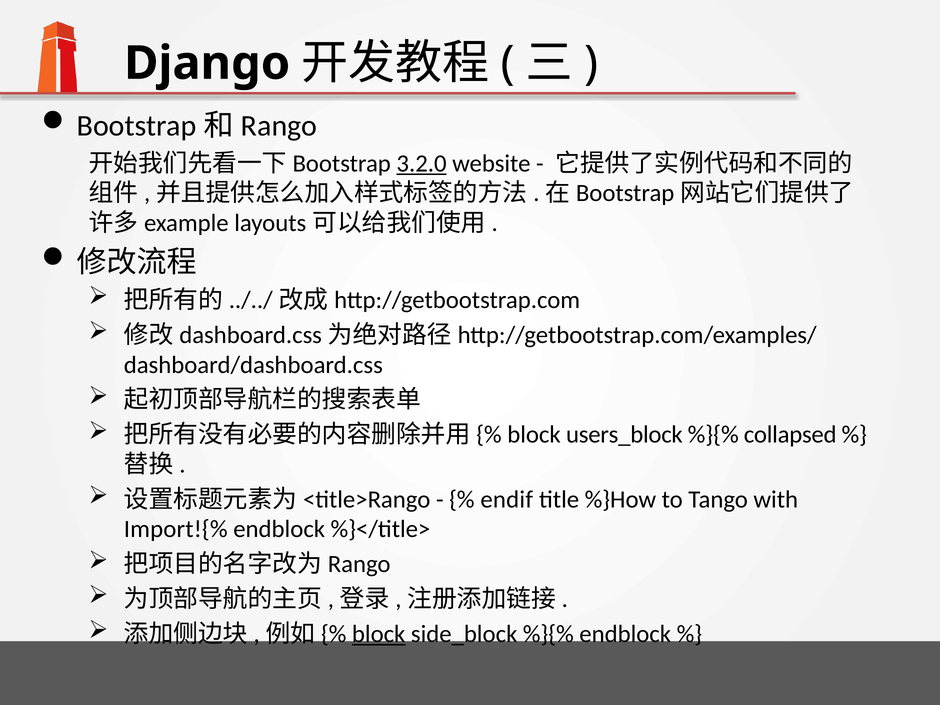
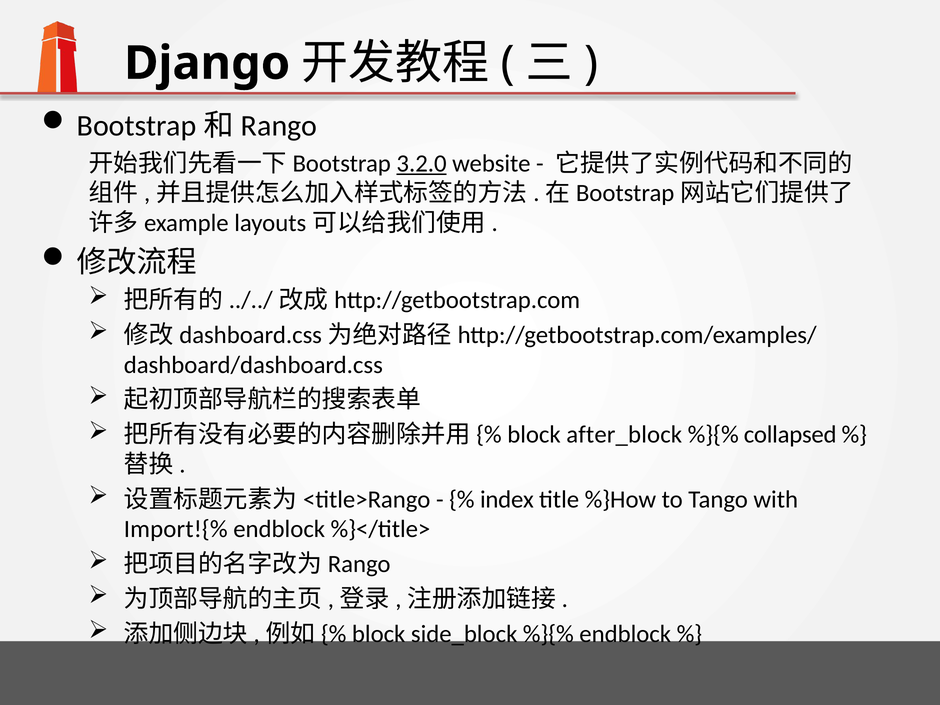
users_block: users_block -> after_block (624, 435)
endif: endif -> index (507, 499)
block underline: present -> none (379, 634)
